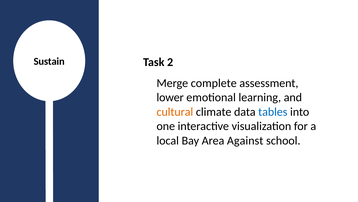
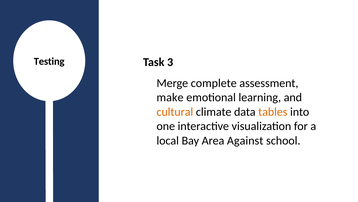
Sustain: Sustain -> Testing (49, 61)
2: 2 -> 3 (170, 62)
lower: lower -> make (170, 97)
tables colour: blue -> orange (273, 112)
